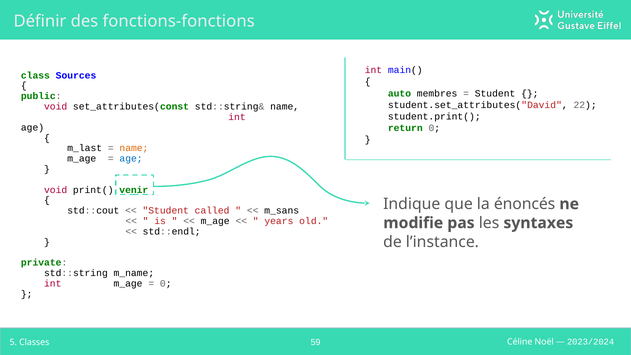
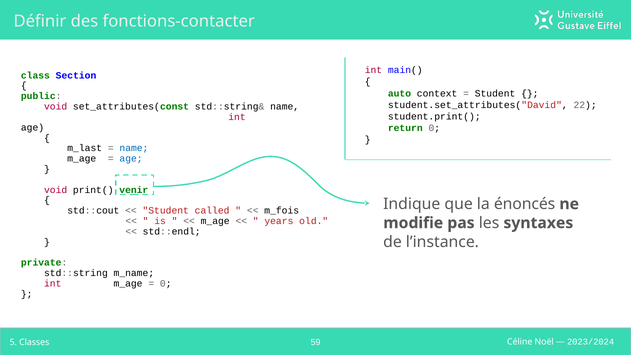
fonctions-fonctions: fonctions-fonctions -> fonctions-contacter (179, 21)
Sources: Sources -> Section (76, 75)
membres: membres -> context (437, 93)
name colour: orange -> blue (134, 148)
m_sans: m_sans -> m_fois (282, 211)
